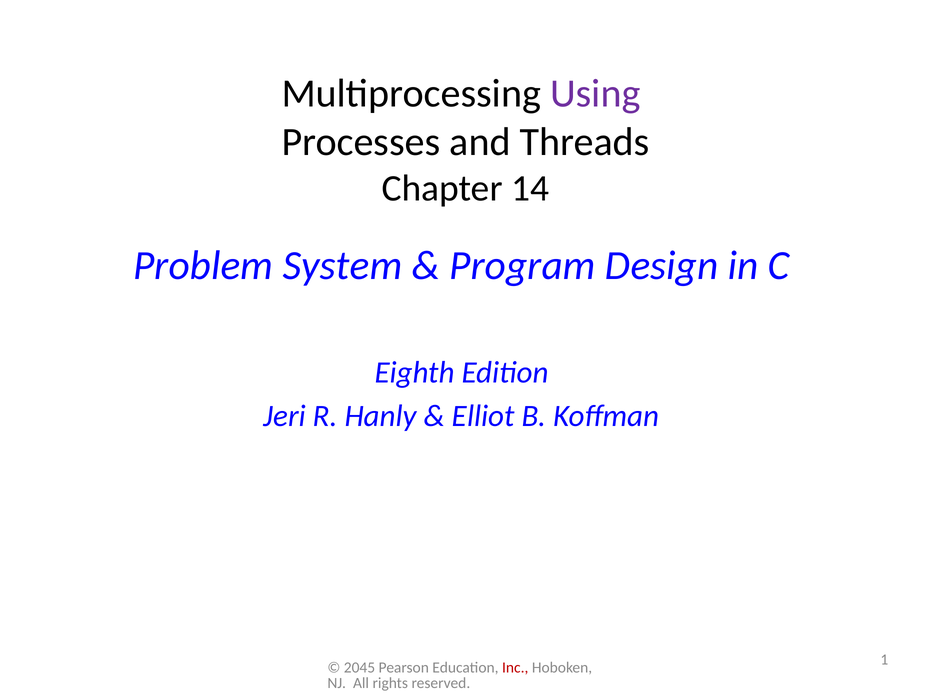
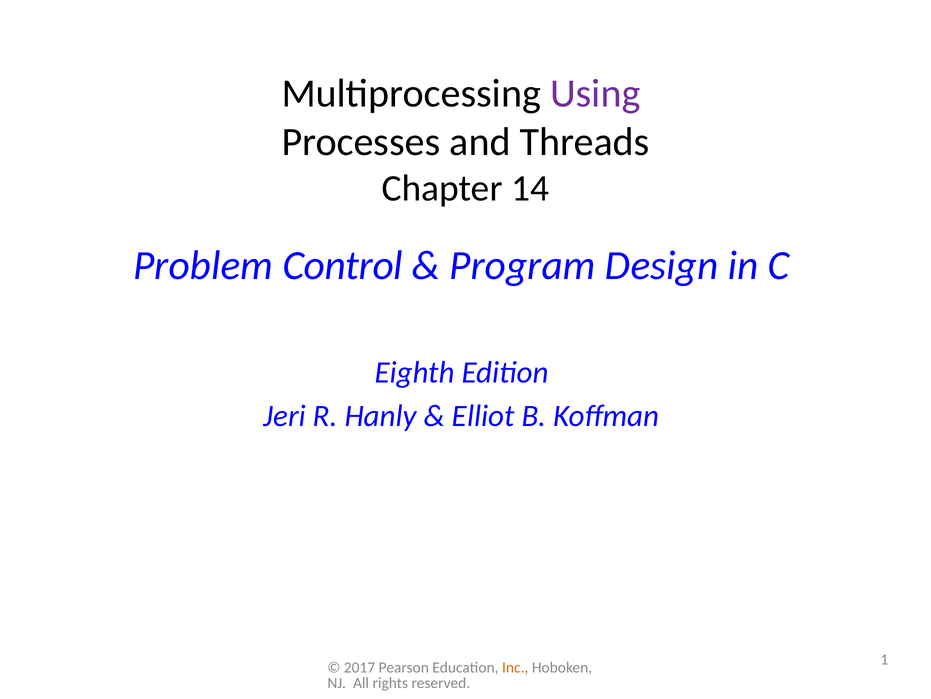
System: System -> Control (343, 265)
2045: 2045 -> 2017 (359, 667)
Inc colour: red -> orange (515, 667)
